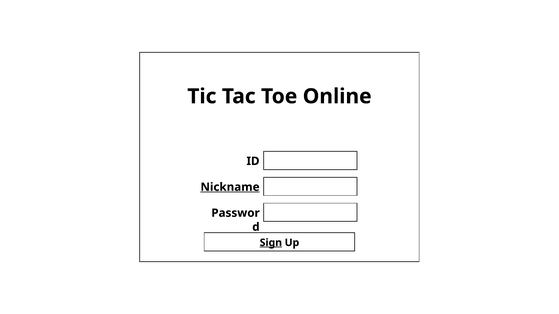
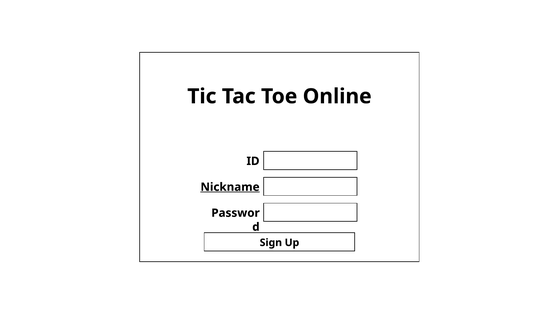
Sign underline: present -> none (271, 243)
